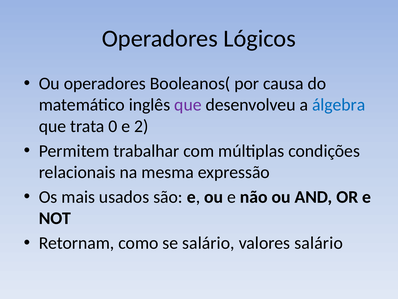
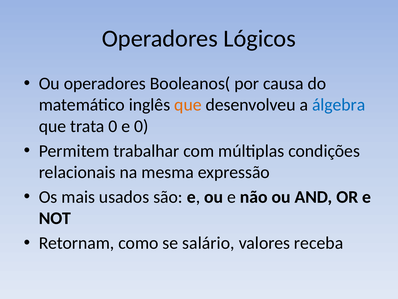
que colour: purple -> orange (188, 105)
e 2: 2 -> 0 (141, 126)
valores salário: salário -> receba (319, 243)
